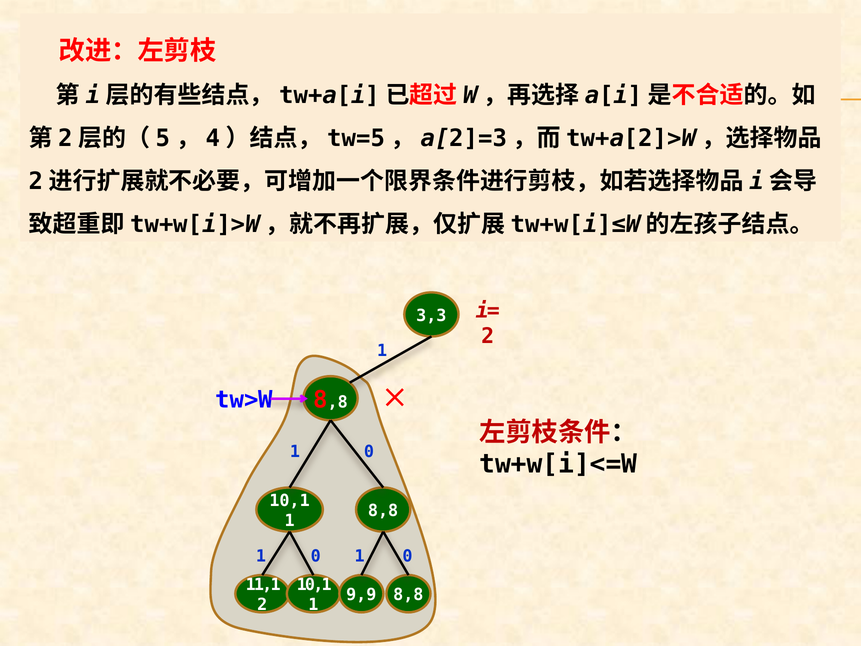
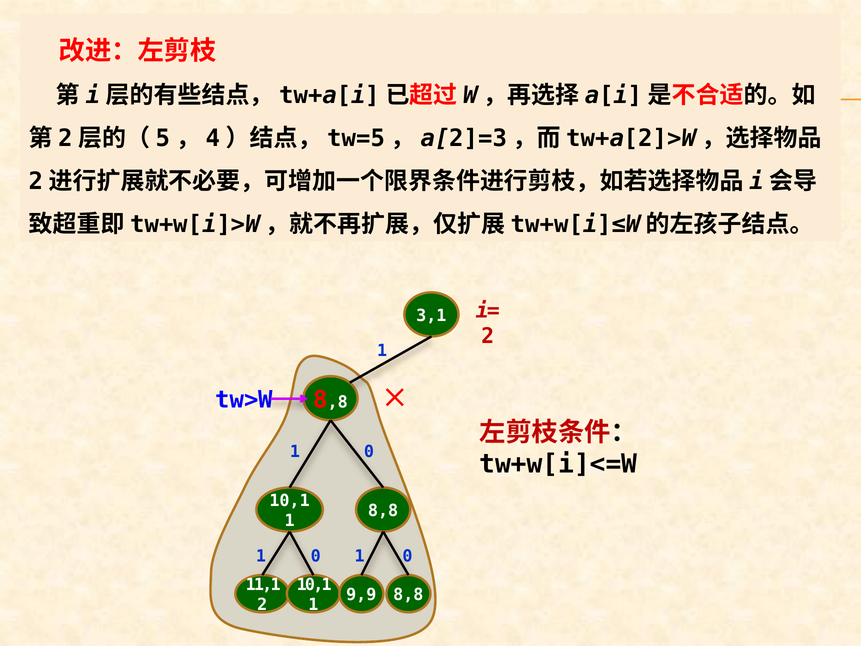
3,3: 3,3 -> 3,1 (431, 315)
